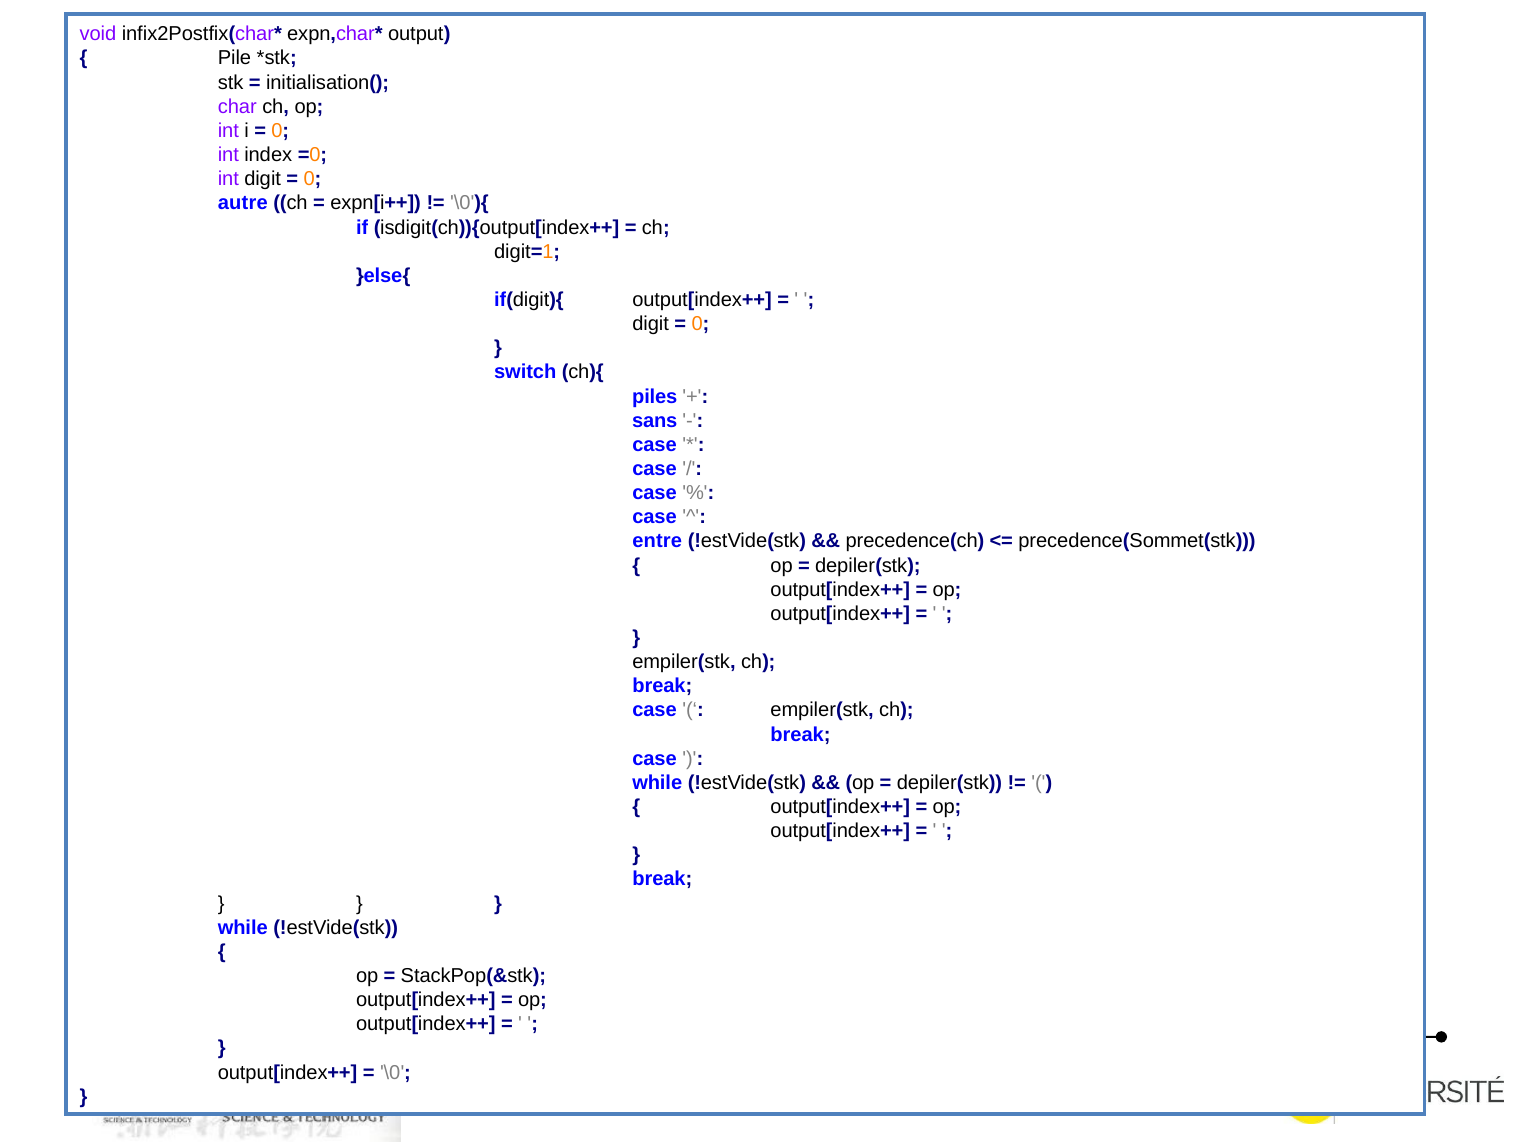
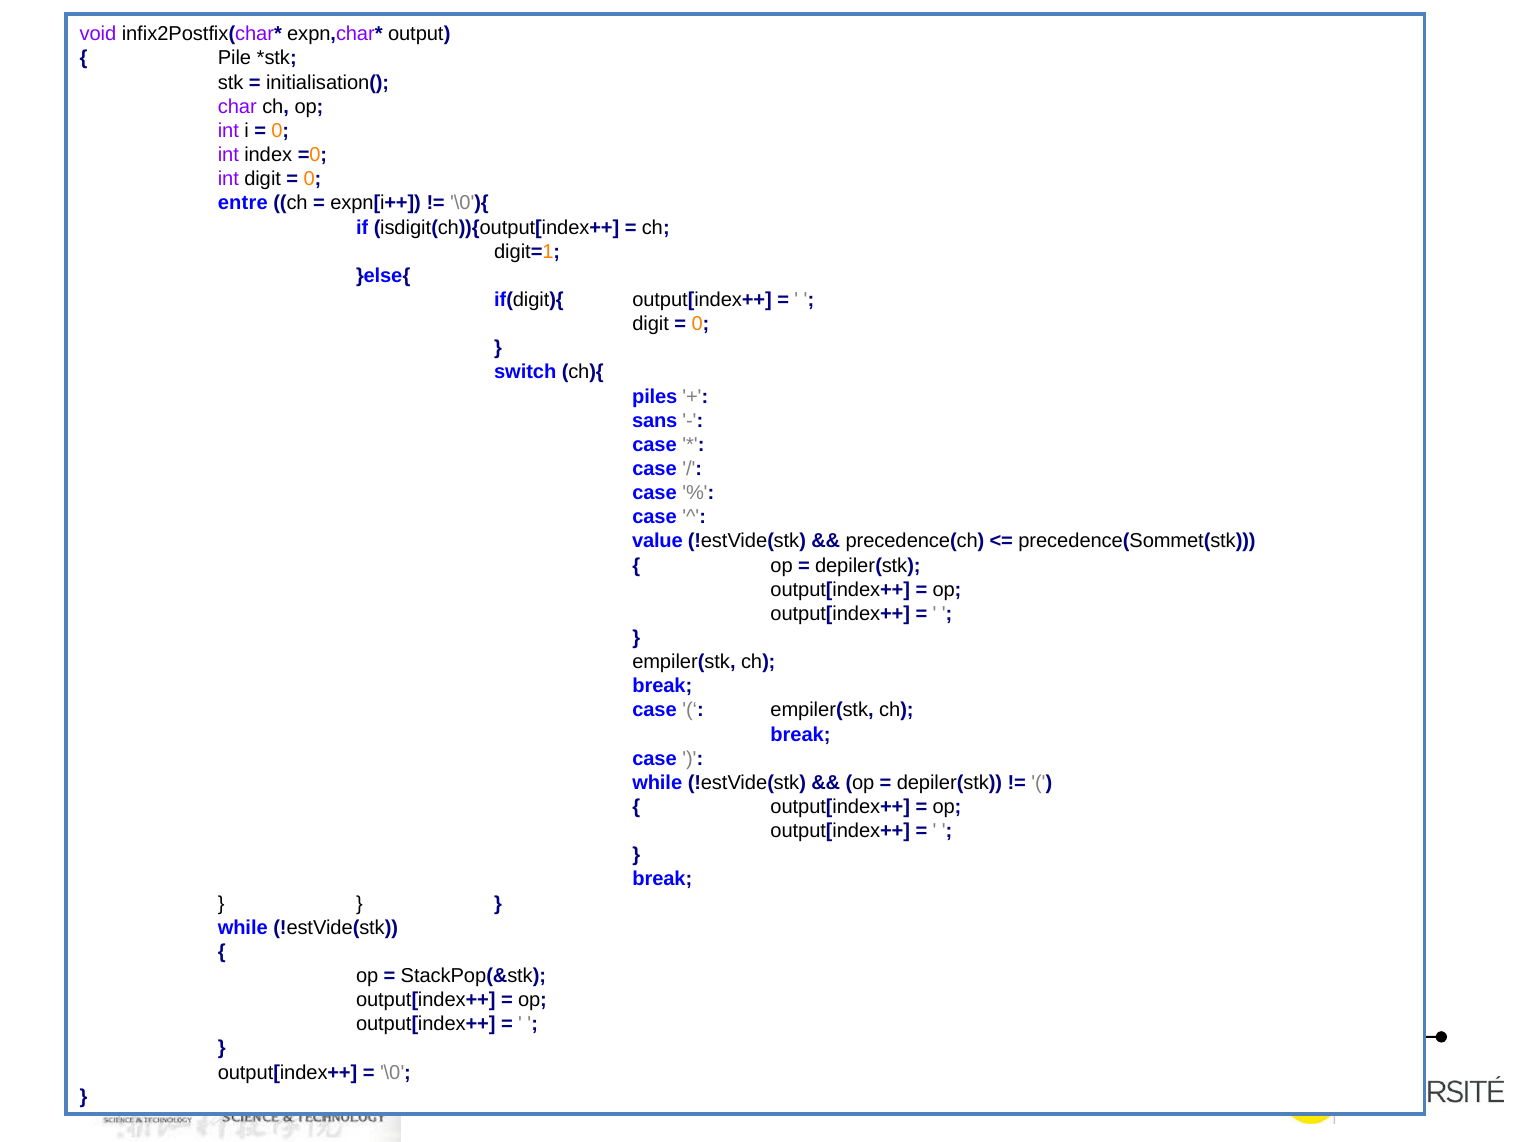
autre: autre -> entre (243, 203)
entre: entre -> value (657, 541)
